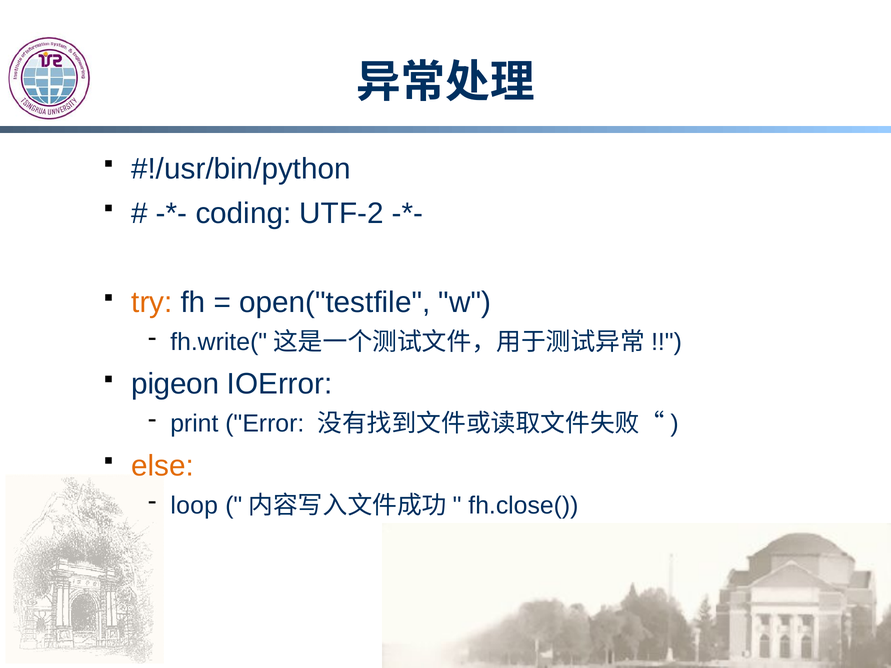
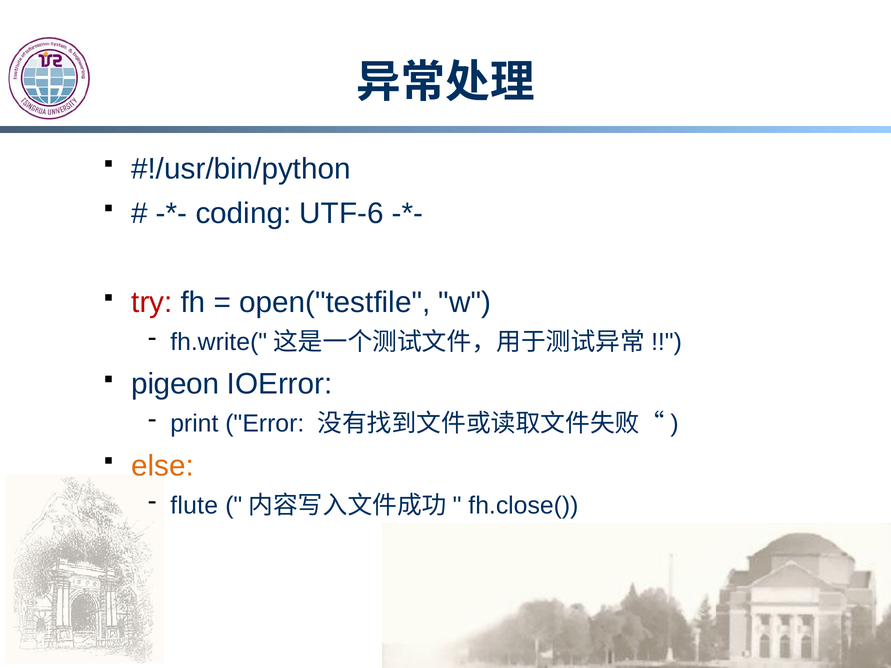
UTF-2: UTF-2 -> UTF-6 (342, 213)
try colour: orange -> red (152, 303)
loop: loop -> flute (194, 506)
